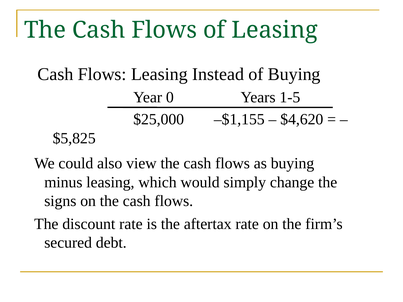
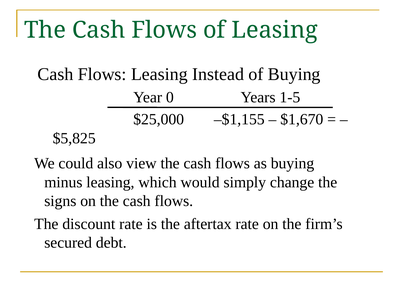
$4,620: $4,620 -> $1,670 (302, 120)
